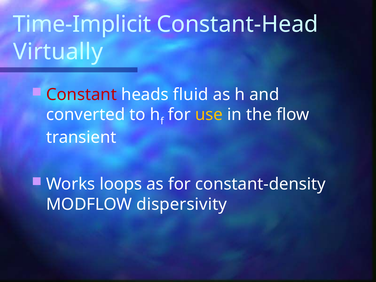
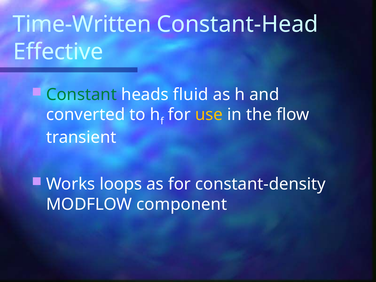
Time-Implicit: Time-Implicit -> Time-Written (82, 24)
Virtually: Virtually -> Effective (58, 52)
Constant colour: red -> green (81, 95)
dispersivity: dispersivity -> component (182, 204)
